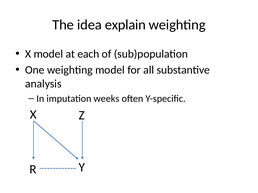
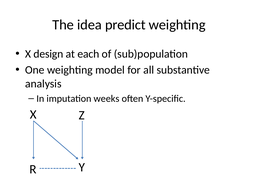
explain: explain -> predict (125, 25)
X model: model -> design (48, 54)
